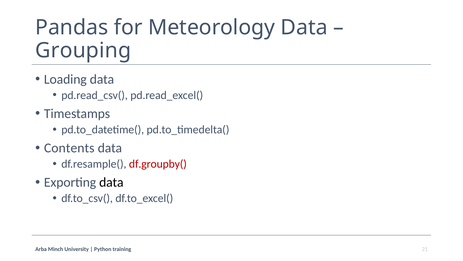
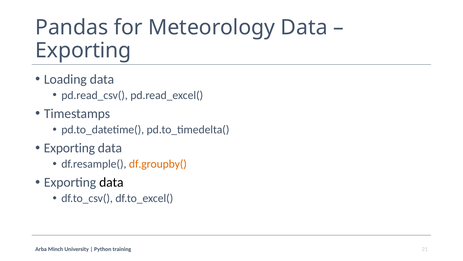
Grouping: Grouping -> Exporting (83, 50)
Contents: Contents -> Exporting (69, 148)
df.groupby( colour: red -> orange (158, 164)
